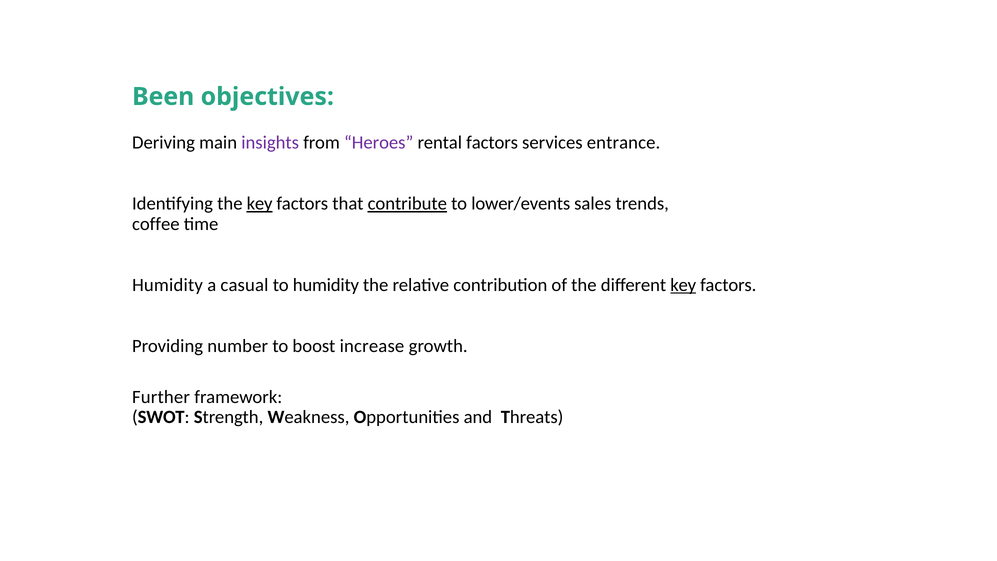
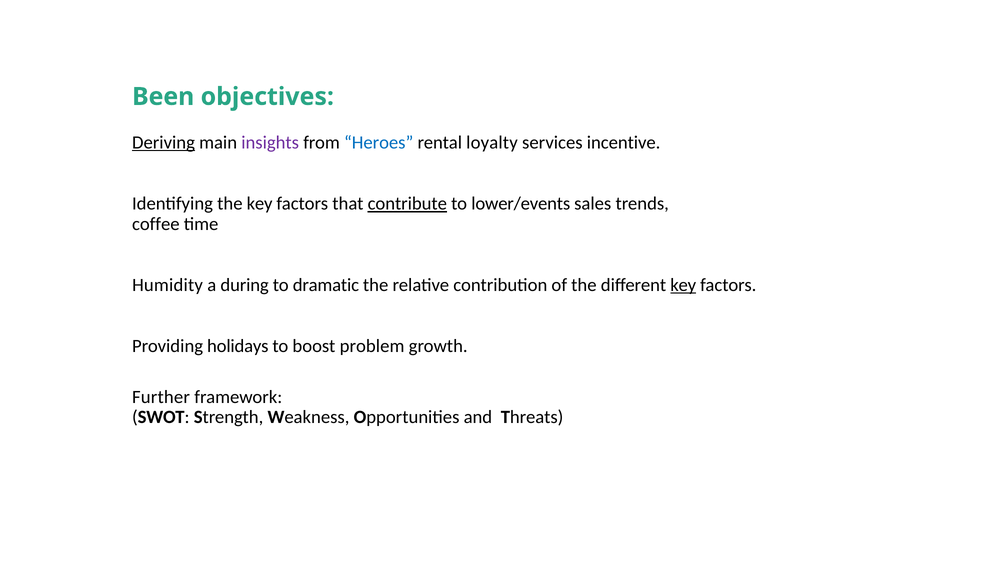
Deriving underline: none -> present (164, 142)
Heroes colour: purple -> blue (379, 142)
rental factors: factors -> loyalty (492, 142)
entrance: entrance -> incentive (624, 142)
key underline: present -> none (260, 204)
casual: casual -> during (245, 285)
to humidity: humidity -> dramatic (326, 285)
number: number -> holidays (238, 346)
increase: increase -> problem (372, 346)
